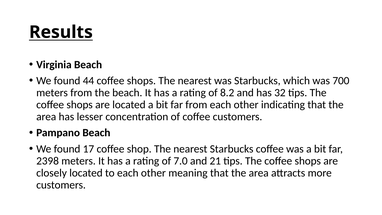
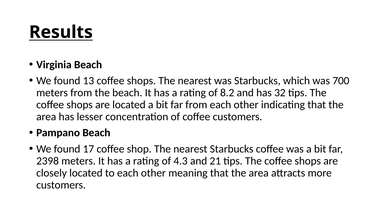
44: 44 -> 13 (88, 81)
7.0: 7.0 -> 4.3 (181, 161)
